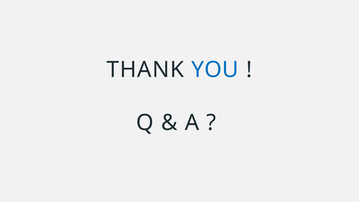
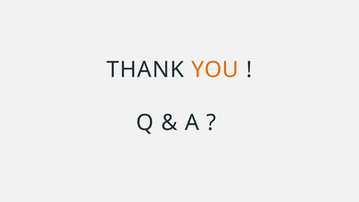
YOU colour: blue -> orange (215, 70)
